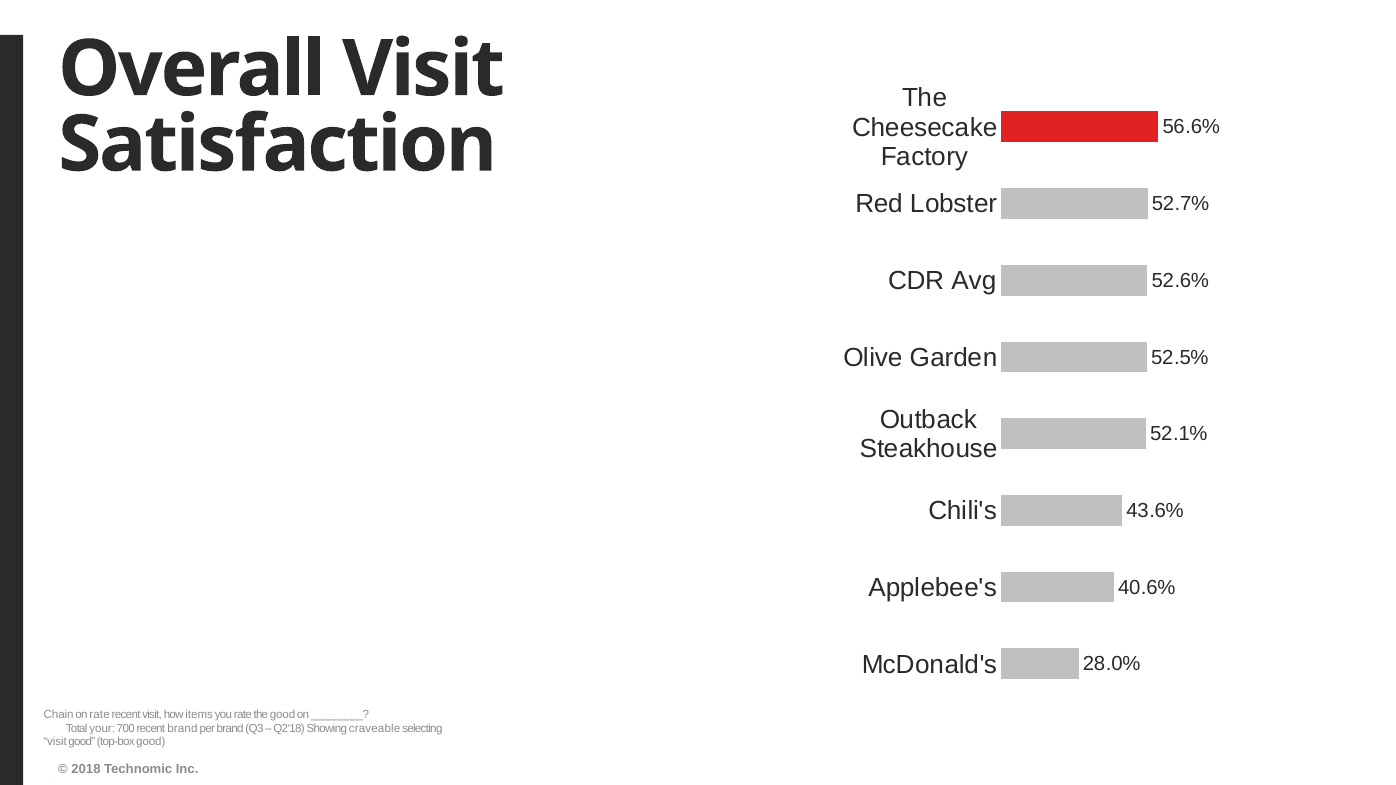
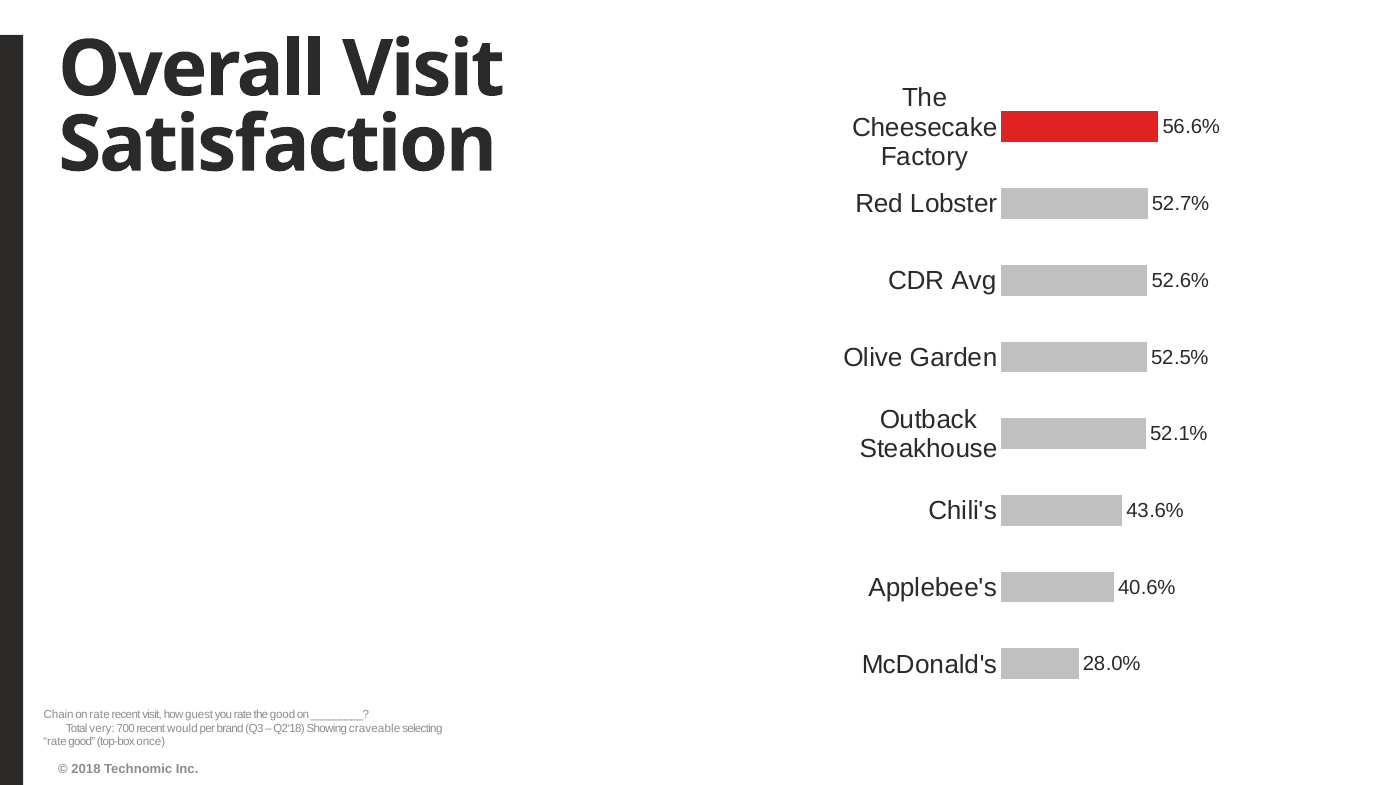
items: items -> guest (199, 715)
your: your -> very (102, 728)
recent brand: brand -> would (182, 728)
visit: visit -> rate (55, 742)
top-box good: good -> once (151, 742)
